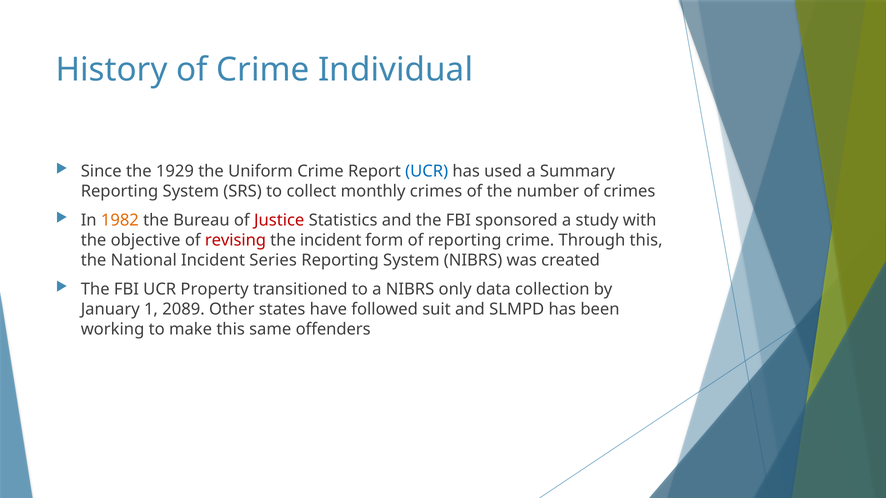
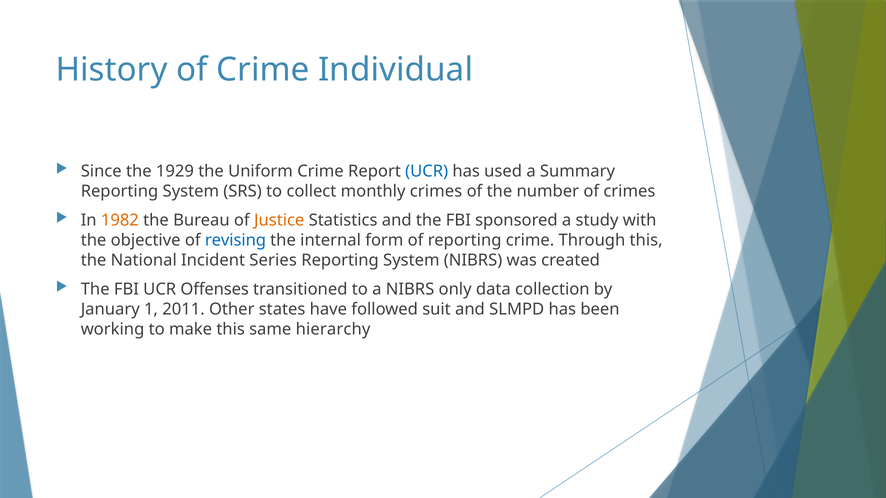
Justice colour: red -> orange (279, 221)
revising colour: red -> blue (235, 241)
the incident: incident -> internal (331, 241)
Property: Property -> Offenses (215, 290)
2089: 2089 -> 2011 (184, 310)
offenders: offenders -> hierarchy (333, 329)
